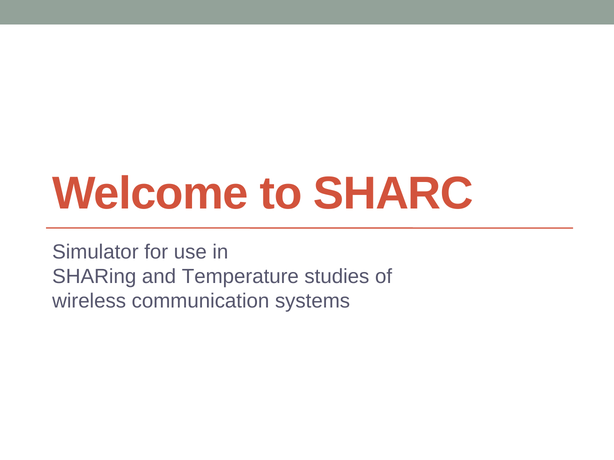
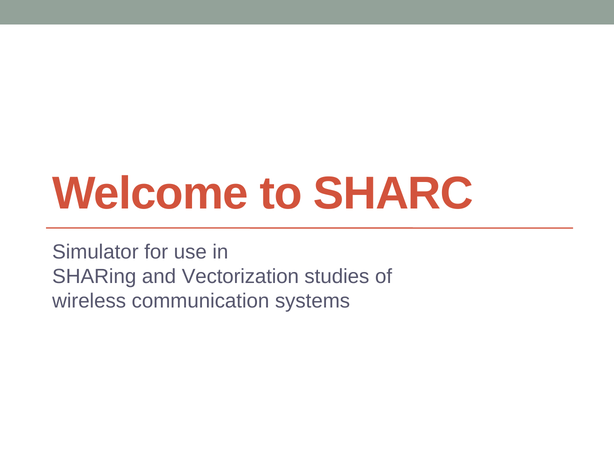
Temperature: Temperature -> Vectorization (240, 277)
